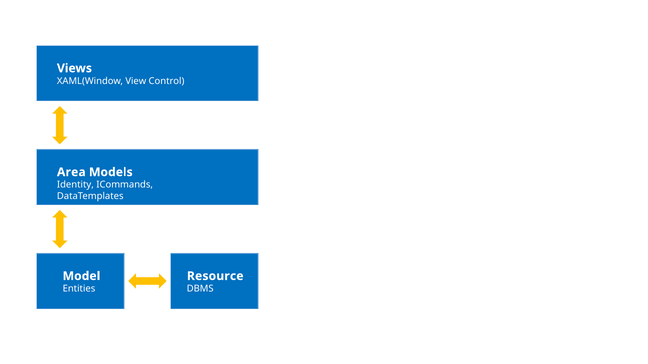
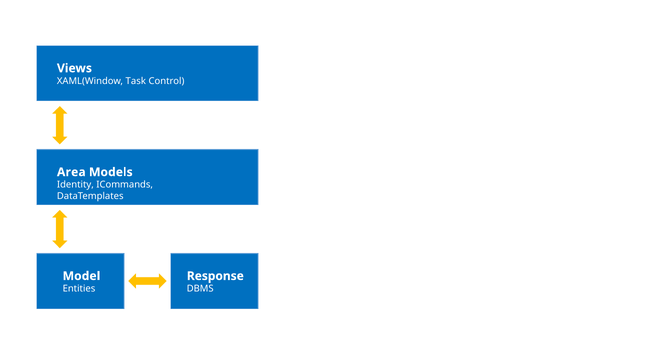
View: View -> Task (136, 81)
Resource: Resource -> Response (215, 276)
